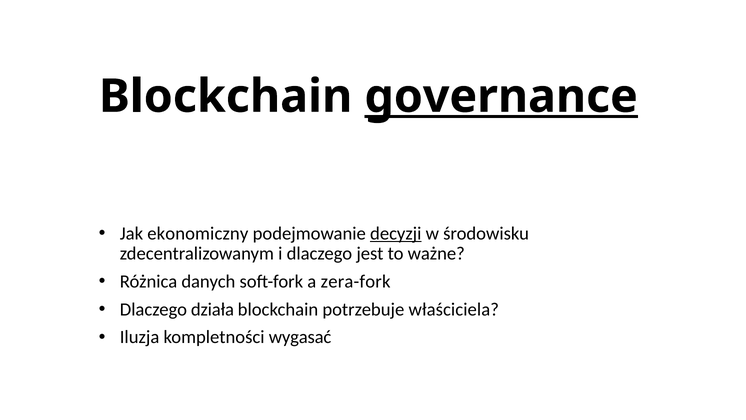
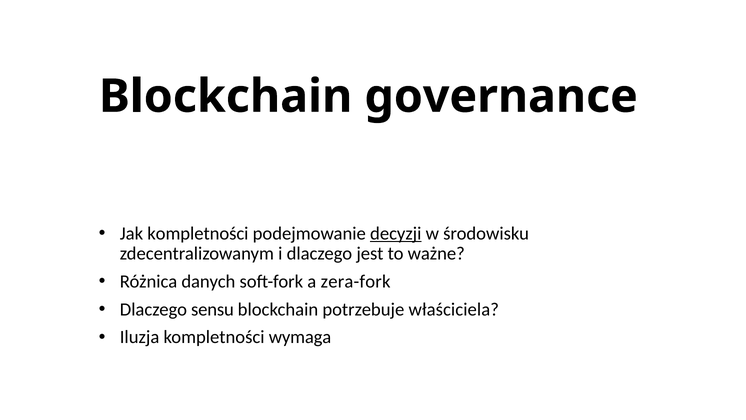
governance underline: present -> none (501, 96)
Jak ekonomiczny: ekonomiczny -> kompletności (198, 233)
działa: działa -> sensu (212, 309)
wygasać: wygasać -> wymaga (300, 337)
